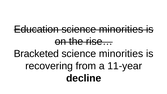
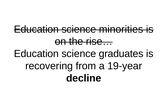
Bracketed: Bracketed -> Education (36, 54)
minorities: minorities -> graduates (121, 54)
11-year: 11-year -> 19-year (125, 66)
